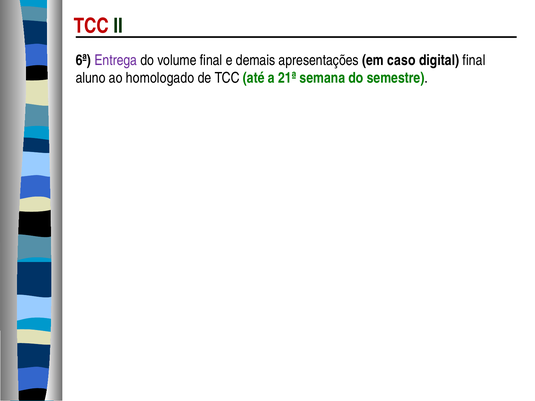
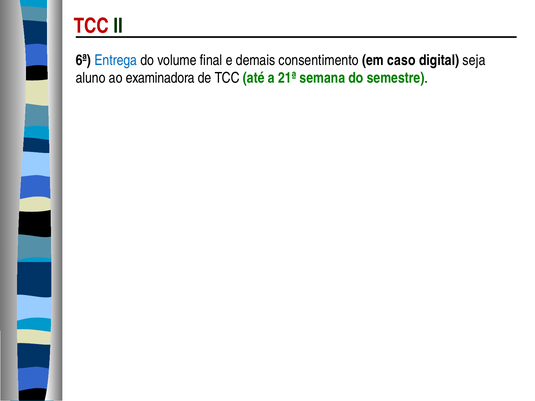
Entrega colour: purple -> blue (116, 60)
apresentações: apresentações -> consentimento (319, 60)
digital final: final -> seja (474, 60)
homologado: homologado -> examinadora (160, 78)
